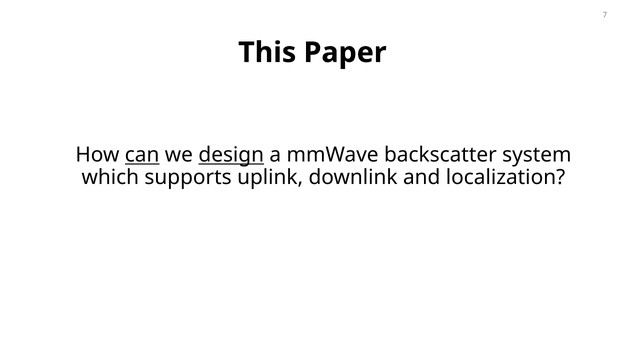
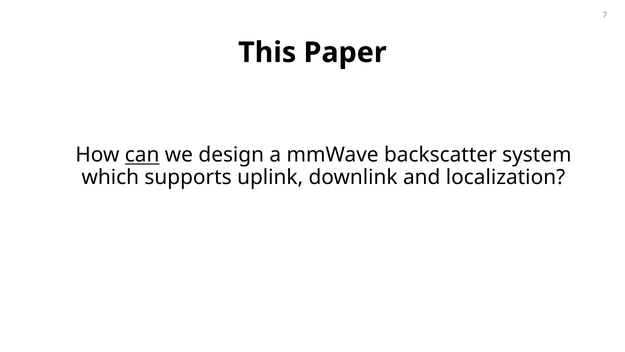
design underline: present -> none (231, 155)
